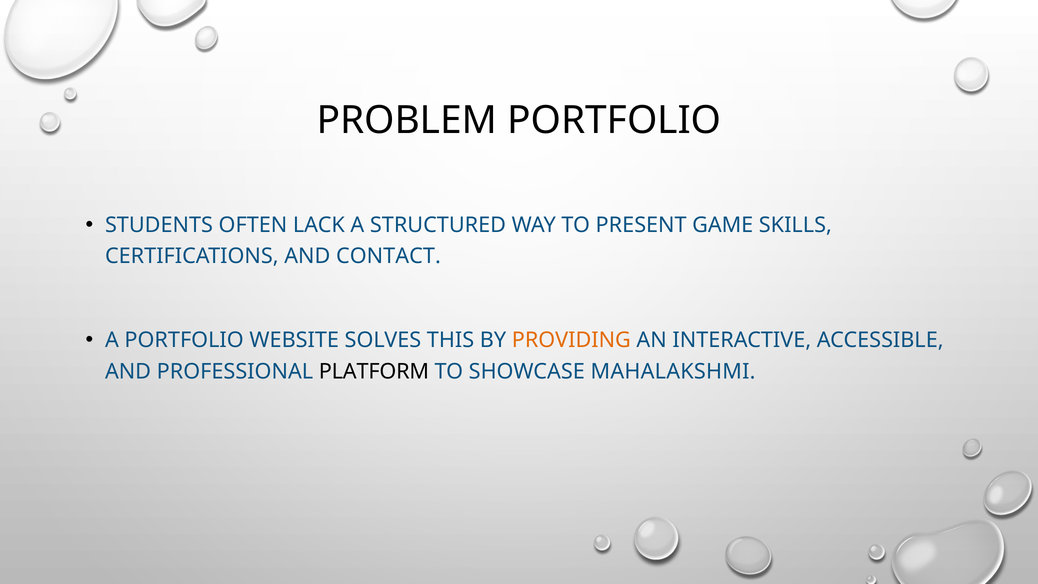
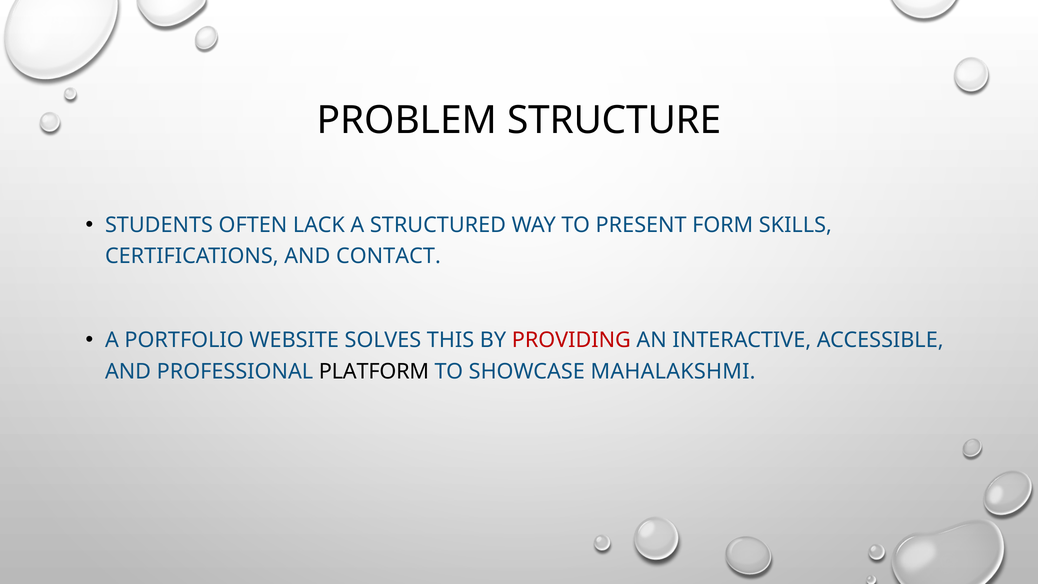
PROBLEM PORTFOLIO: PORTFOLIO -> STRUCTURE (614, 120)
GAME: GAME -> FORM (723, 225)
PROVIDING colour: orange -> red (571, 340)
